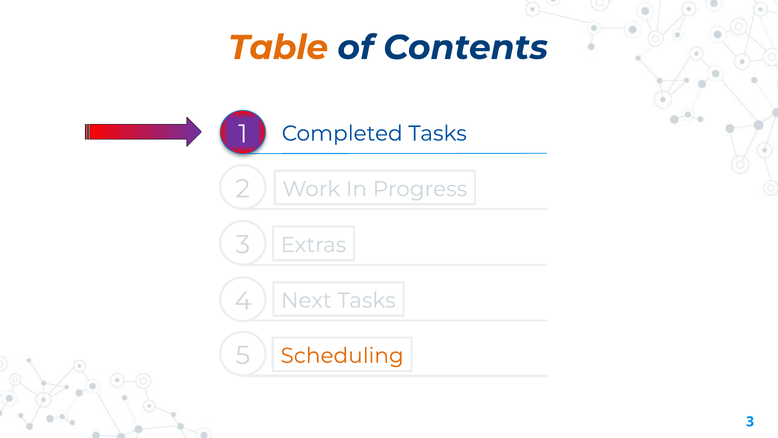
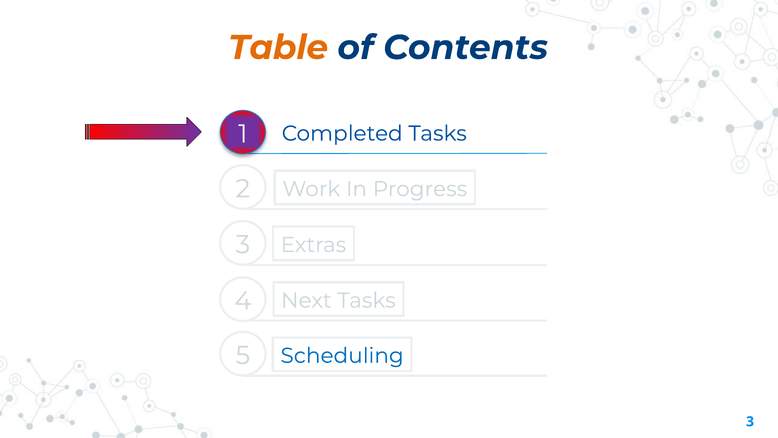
Scheduling colour: orange -> blue (342, 355)
